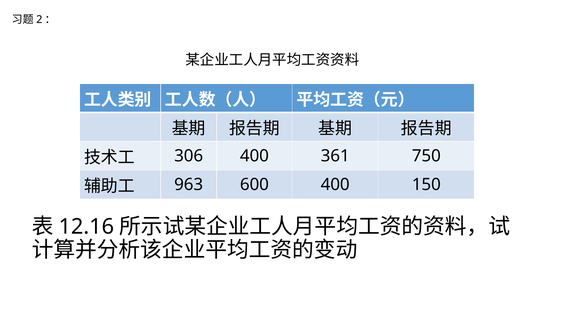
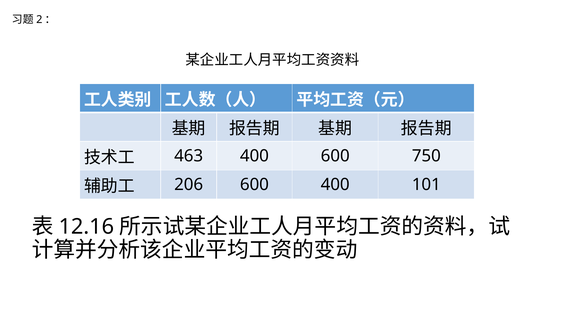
306: 306 -> 463 (189, 156)
400 361: 361 -> 600 (335, 156)
963: 963 -> 206 (189, 185)
150: 150 -> 101 (426, 185)
